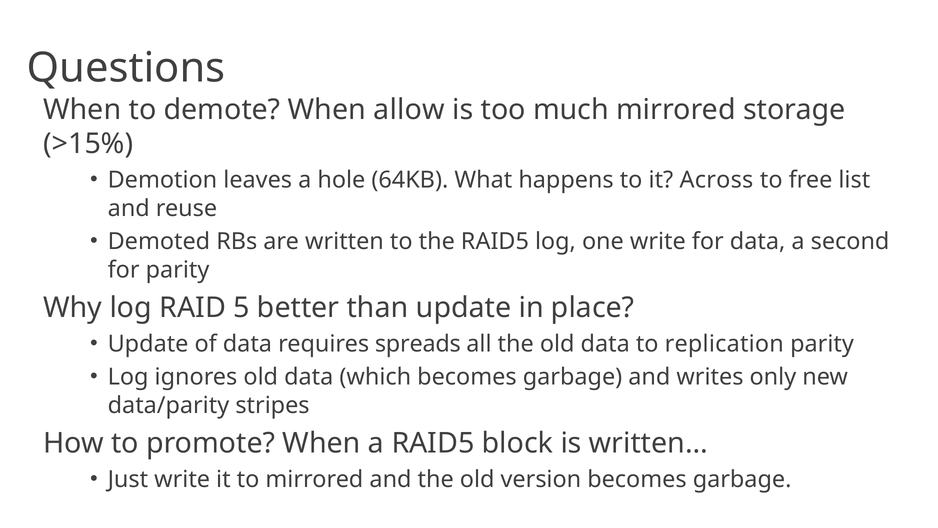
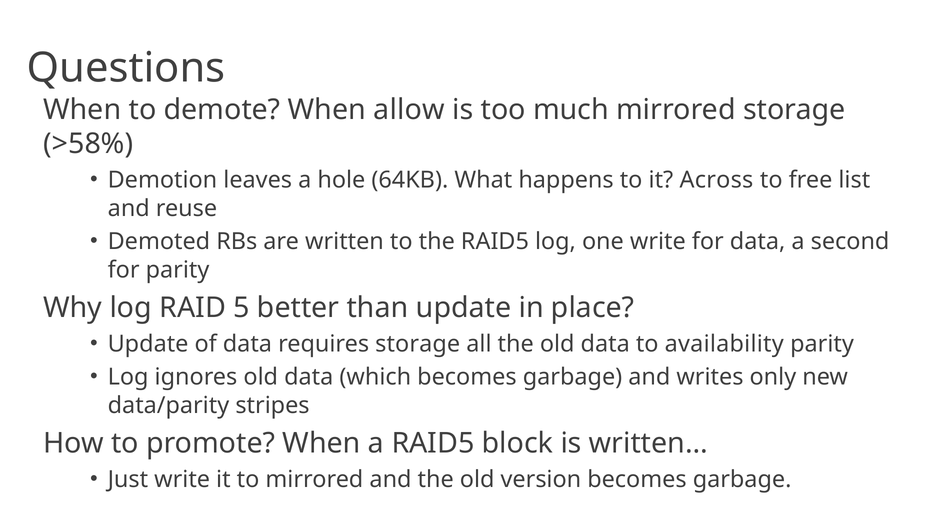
>15%: >15% -> >58% (88, 144)
requires spreads: spreads -> storage (418, 344)
replication: replication -> availability (724, 344)
